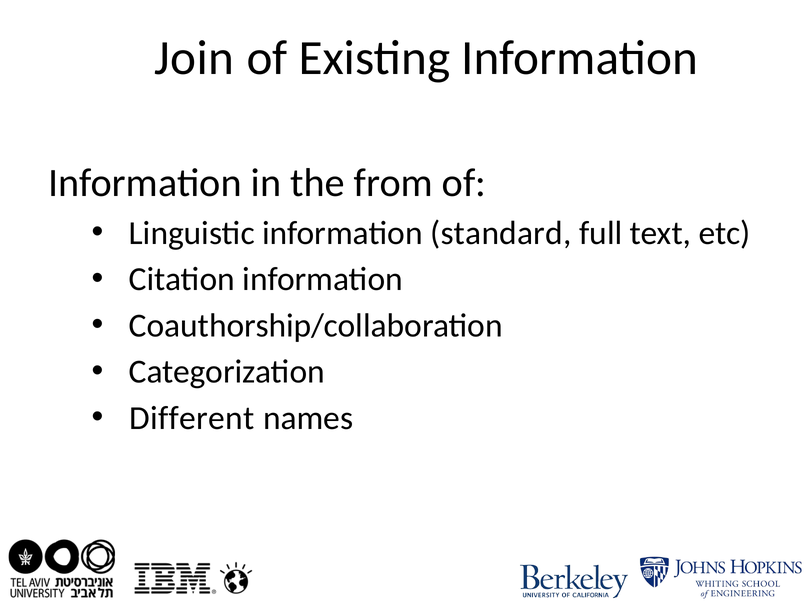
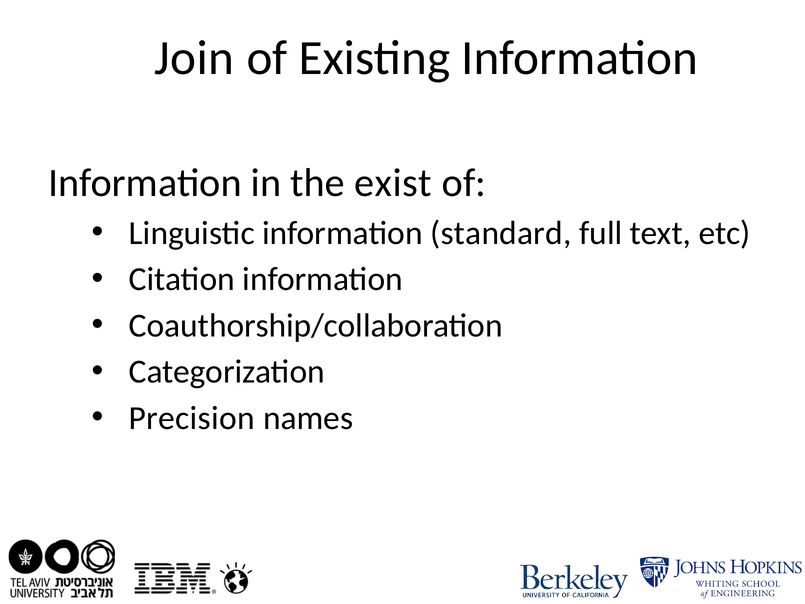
from: from -> exist (393, 183)
Different: Different -> Precision (192, 418)
